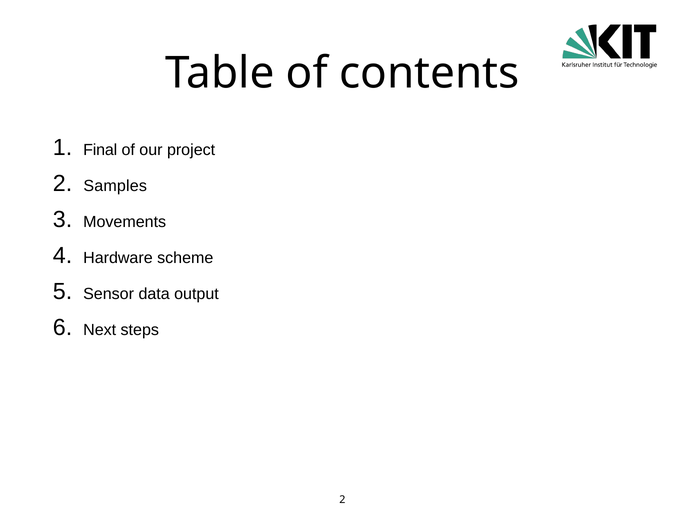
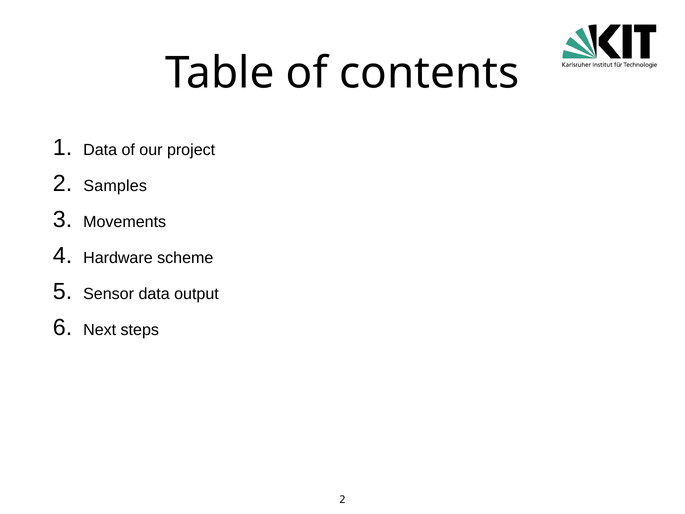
Final: Final -> Data (100, 150)
